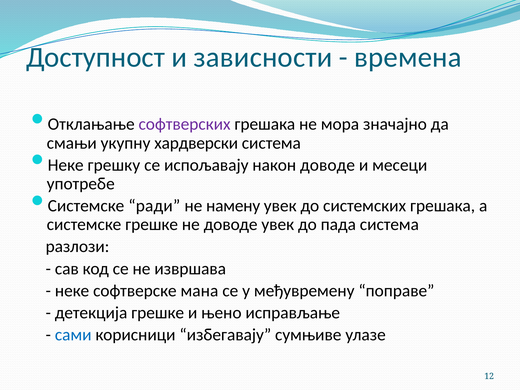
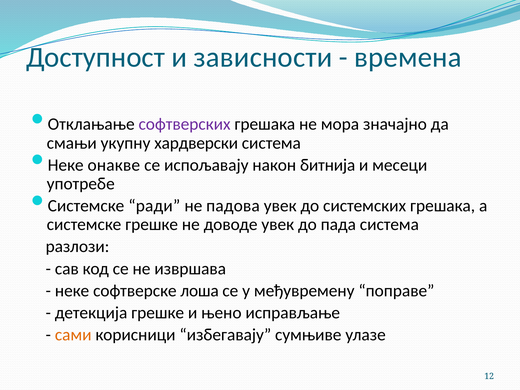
грешку: грешку -> онакве (114, 165)
након доводе: доводе -> битнија (328, 165)
намену: намену -> падова (233, 206)
мана: мана -> лоша (200, 291)
сами colour: blue -> orange (73, 335)
